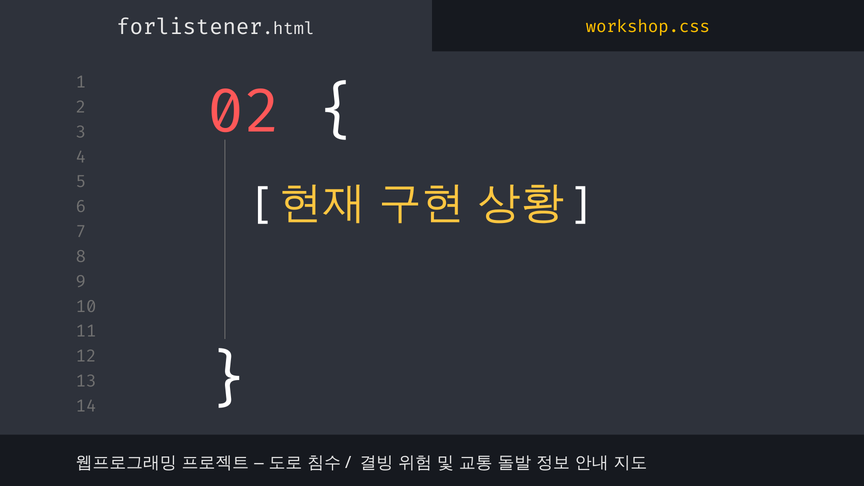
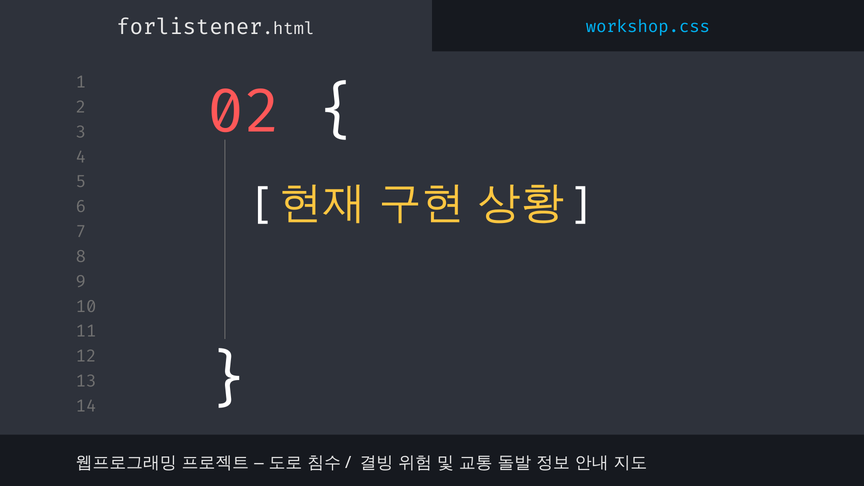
workshop.css colour: yellow -> light blue (648, 27)
